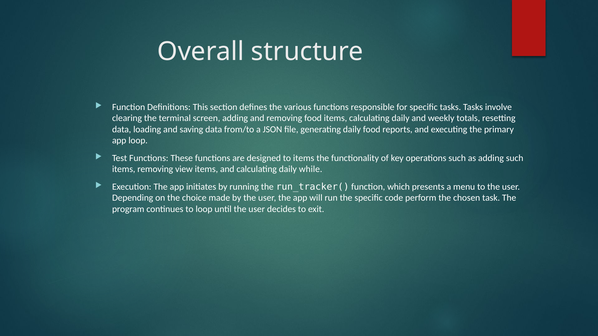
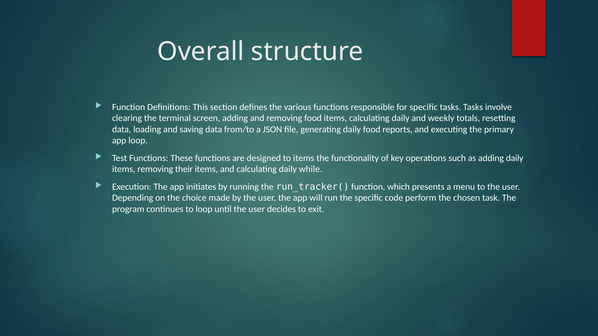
adding such: such -> daily (515, 158)
view: view -> their (184, 169)
